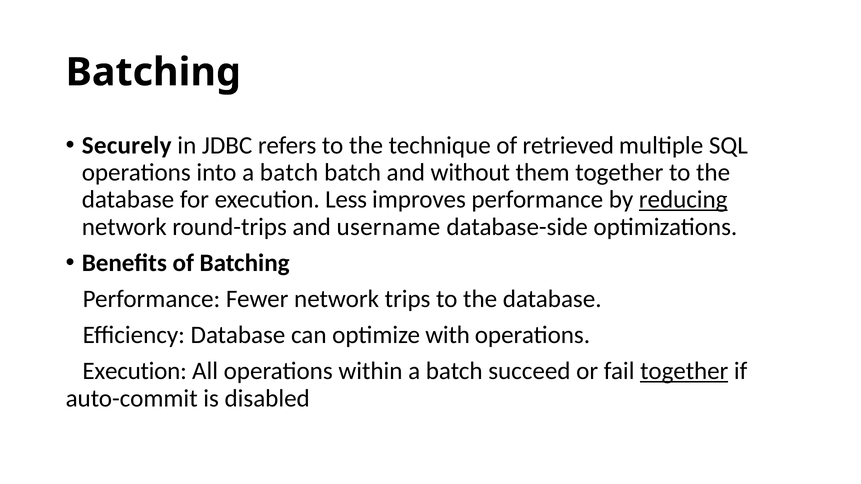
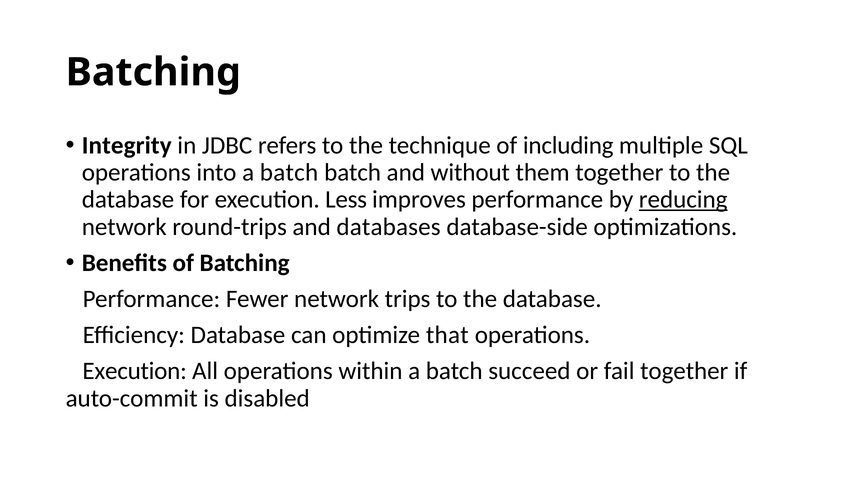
Securely: Securely -> Integrity (127, 146)
retrieved: retrieved -> including (568, 146)
username: username -> databases (389, 227)
with: with -> that (447, 335)
together underline: present -> none (684, 371)
